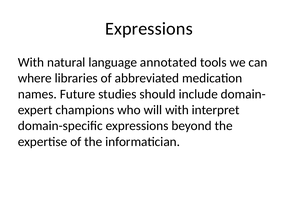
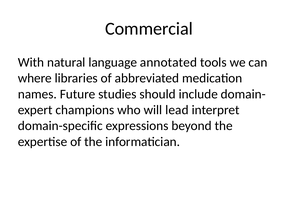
Expressions: Expressions -> Commercial (149, 29)
will with: with -> lead (177, 110)
